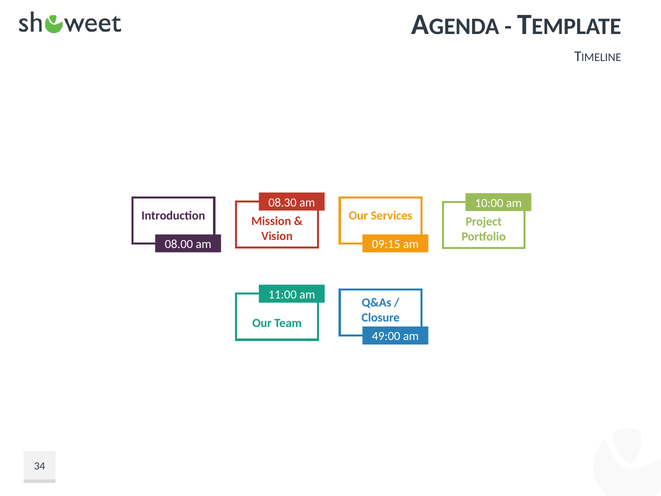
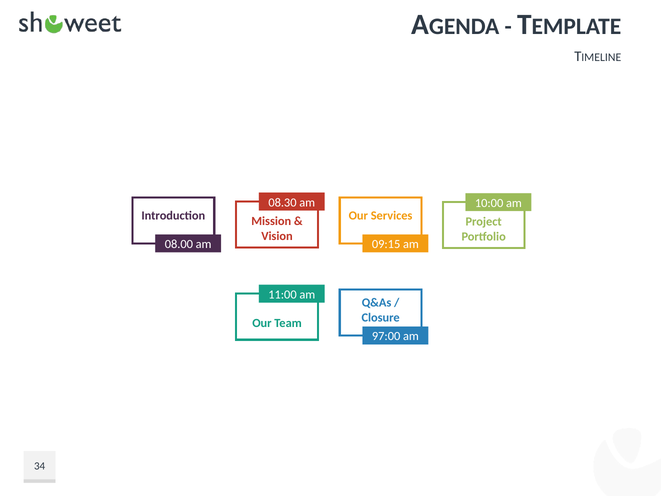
49:00: 49:00 -> 97:00 (386, 336)
